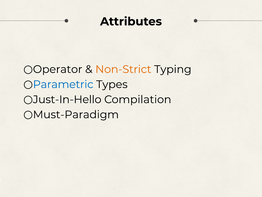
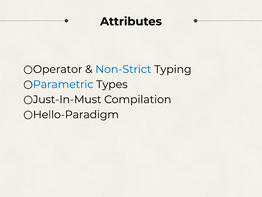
Non-Strict colour: orange -> blue (123, 69)
Just-In-Hello: Just-In-Hello -> Just-In-Must (67, 99)
Must-Paradigm: Must-Paradigm -> Hello-Paradigm (76, 114)
